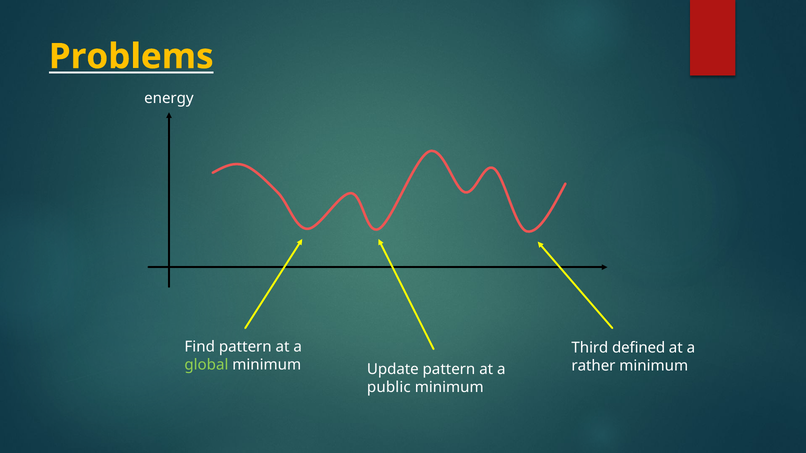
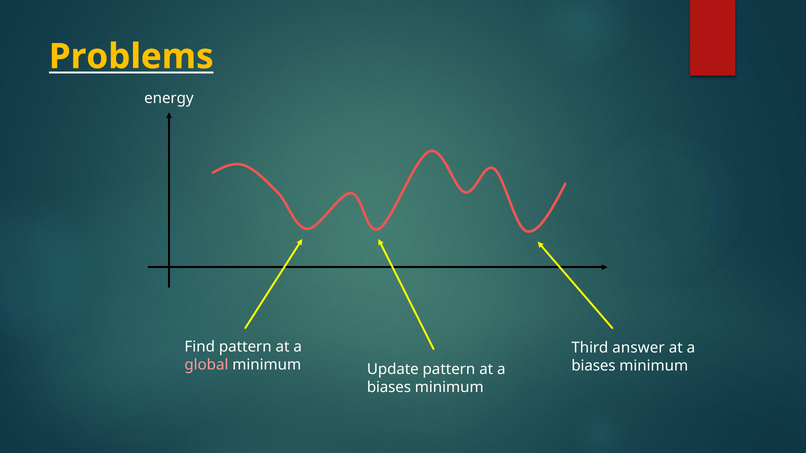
defined: defined -> answer (639, 348)
global colour: light green -> pink (206, 365)
rather: rather -> biases (593, 366)
public: public -> biases (389, 387)
